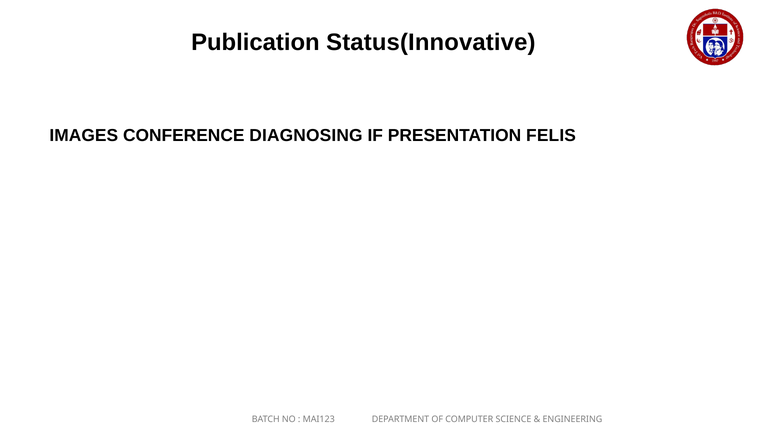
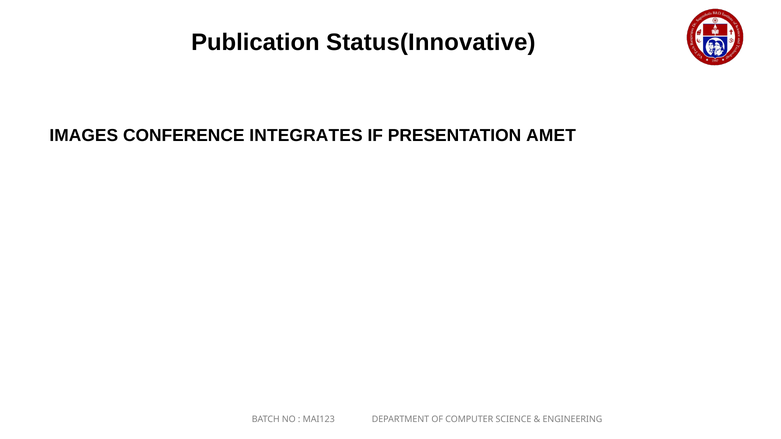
DIAGNOSING: DIAGNOSING -> INTEGRATES (306, 135)
FELIS: FELIS -> AMET (551, 135)
